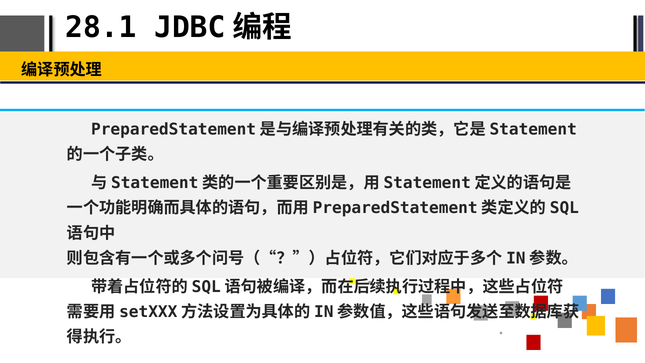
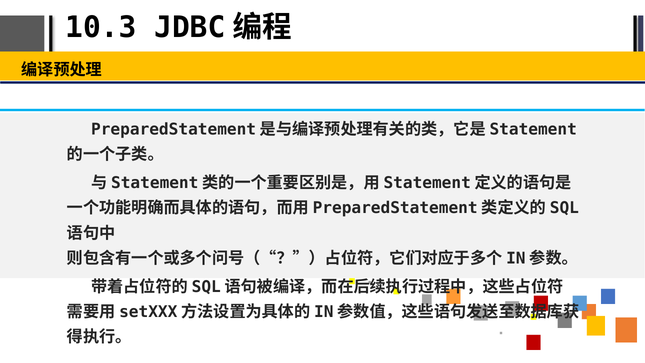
28.1: 28.1 -> 10.3 (101, 27)
